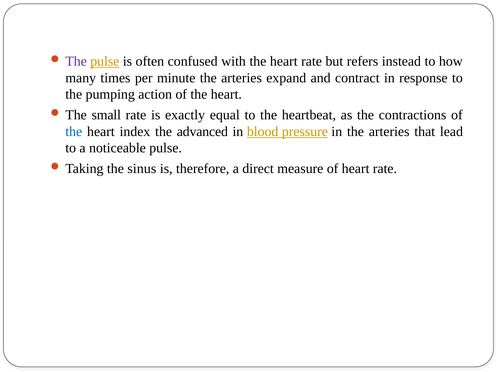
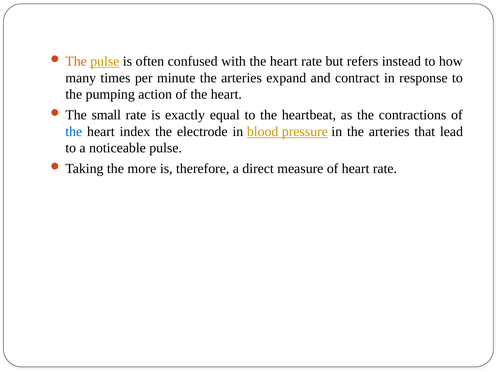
The colour: purple -> orange (76, 61)
advanced: advanced -> electrode (202, 132)
sinus: sinus -> more (142, 169)
